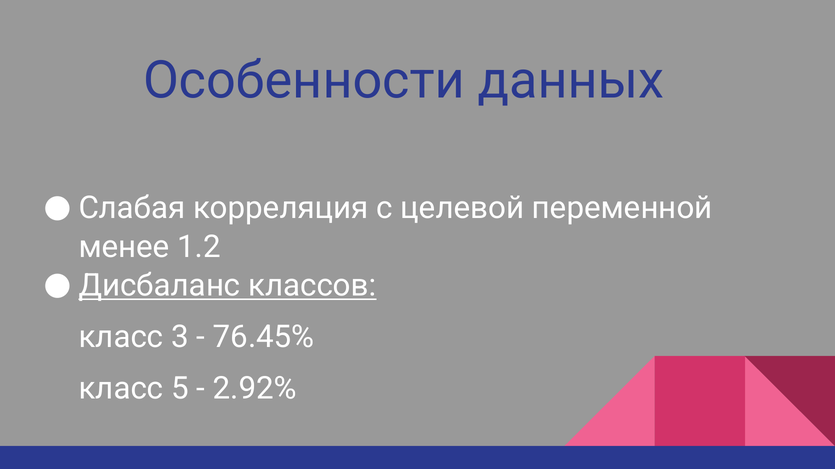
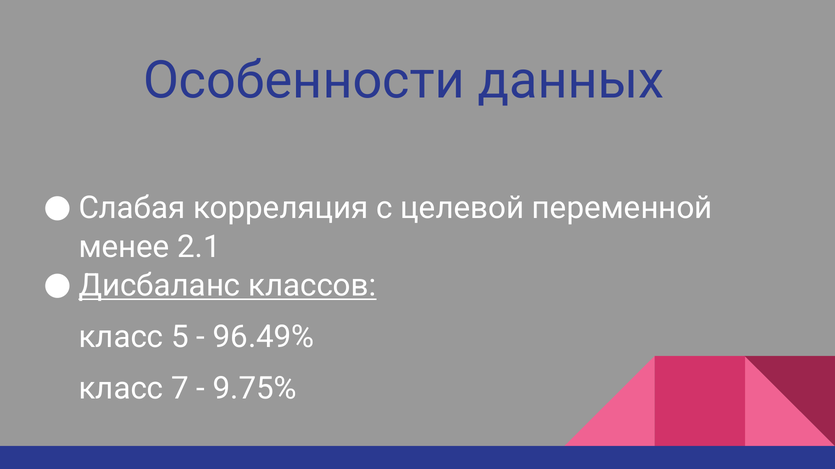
1.2: 1.2 -> 2.1 (199, 247)
3: 3 -> 5 (180, 338)
76.45%: 76.45% -> 96.49% (264, 338)
5: 5 -> 7 (180, 389)
2.92%: 2.92% -> 9.75% (255, 389)
